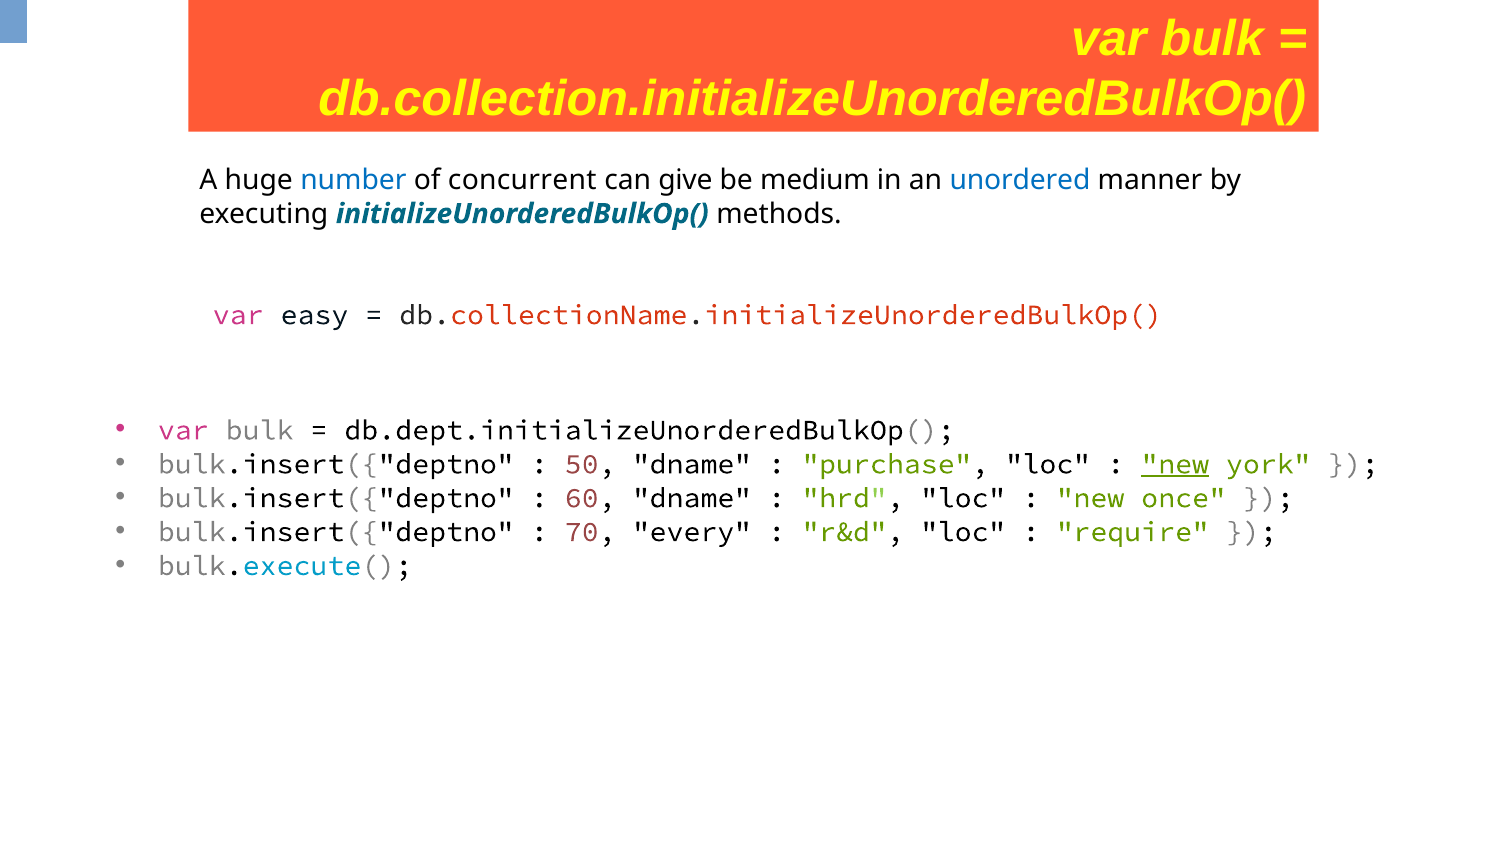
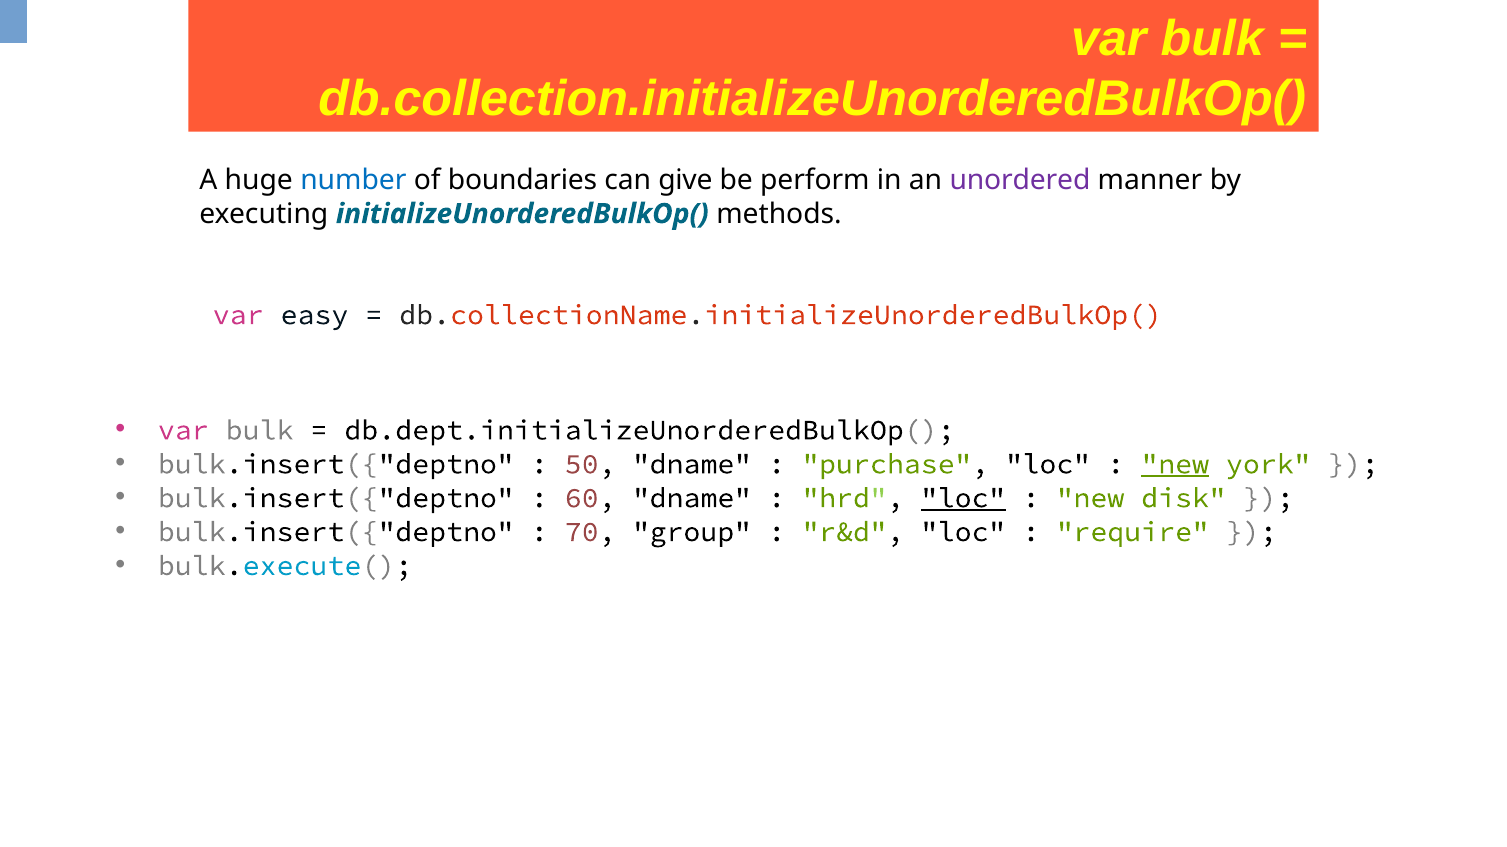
concurrent: concurrent -> boundaries (522, 180)
medium: medium -> perform (815, 180)
unordered colour: blue -> purple (1020, 180)
loc underline: none -> present (963, 498)
once: once -> disk (1184, 498)
every: every -> group (692, 532)
